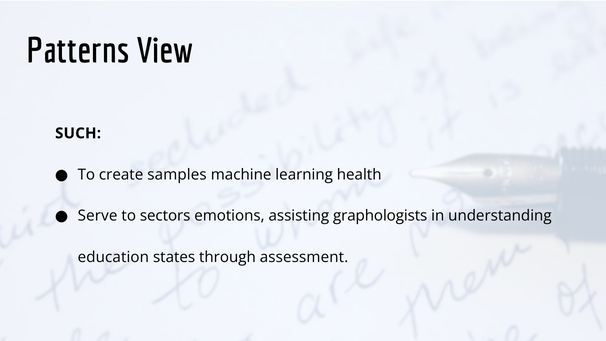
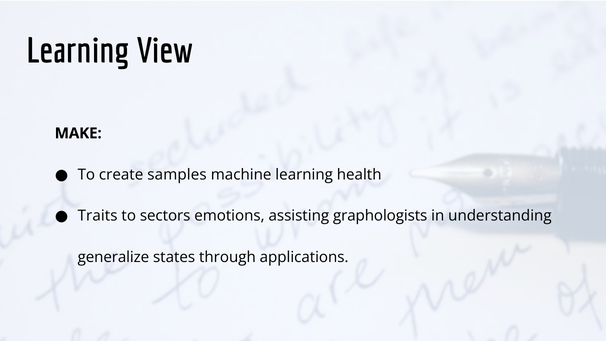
Patterns: Patterns -> Learning (78, 51)
SUCH: SUCH -> MAKE (78, 133)
Serve: Serve -> Traits (98, 216)
education: education -> generalize (113, 257)
assessment: assessment -> applications (304, 257)
